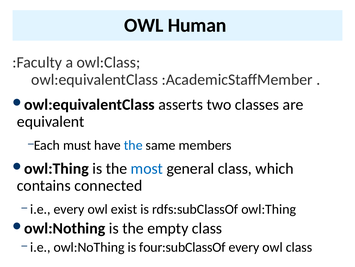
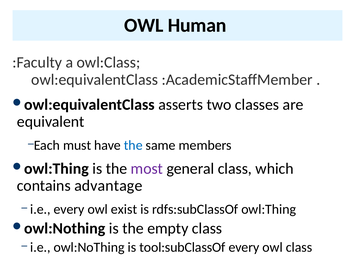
most colour: blue -> purple (147, 168)
connected: connected -> advantage (108, 185)
four:subClassOf: four:subClassOf -> tool:subClassOf (182, 247)
